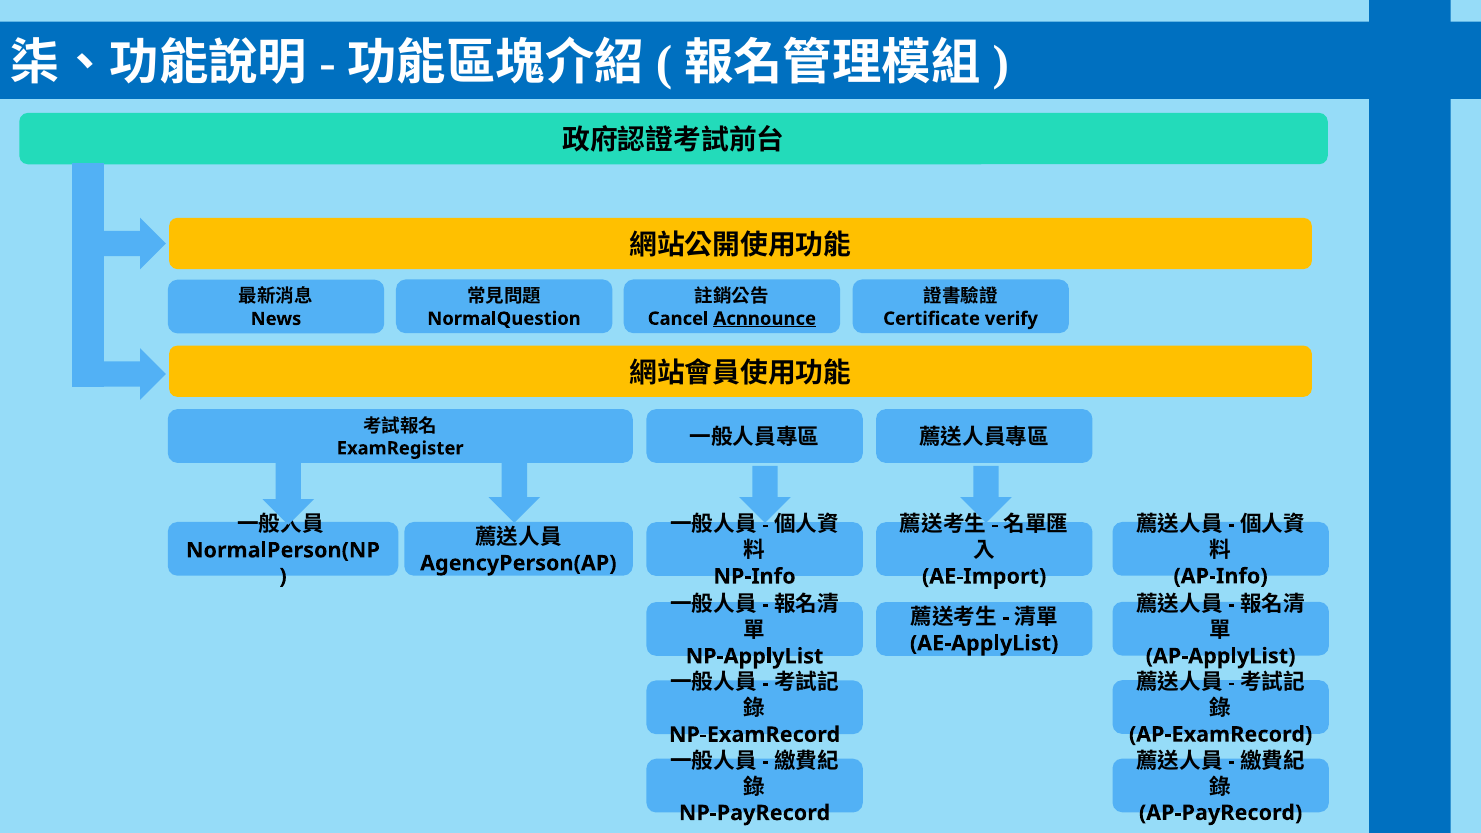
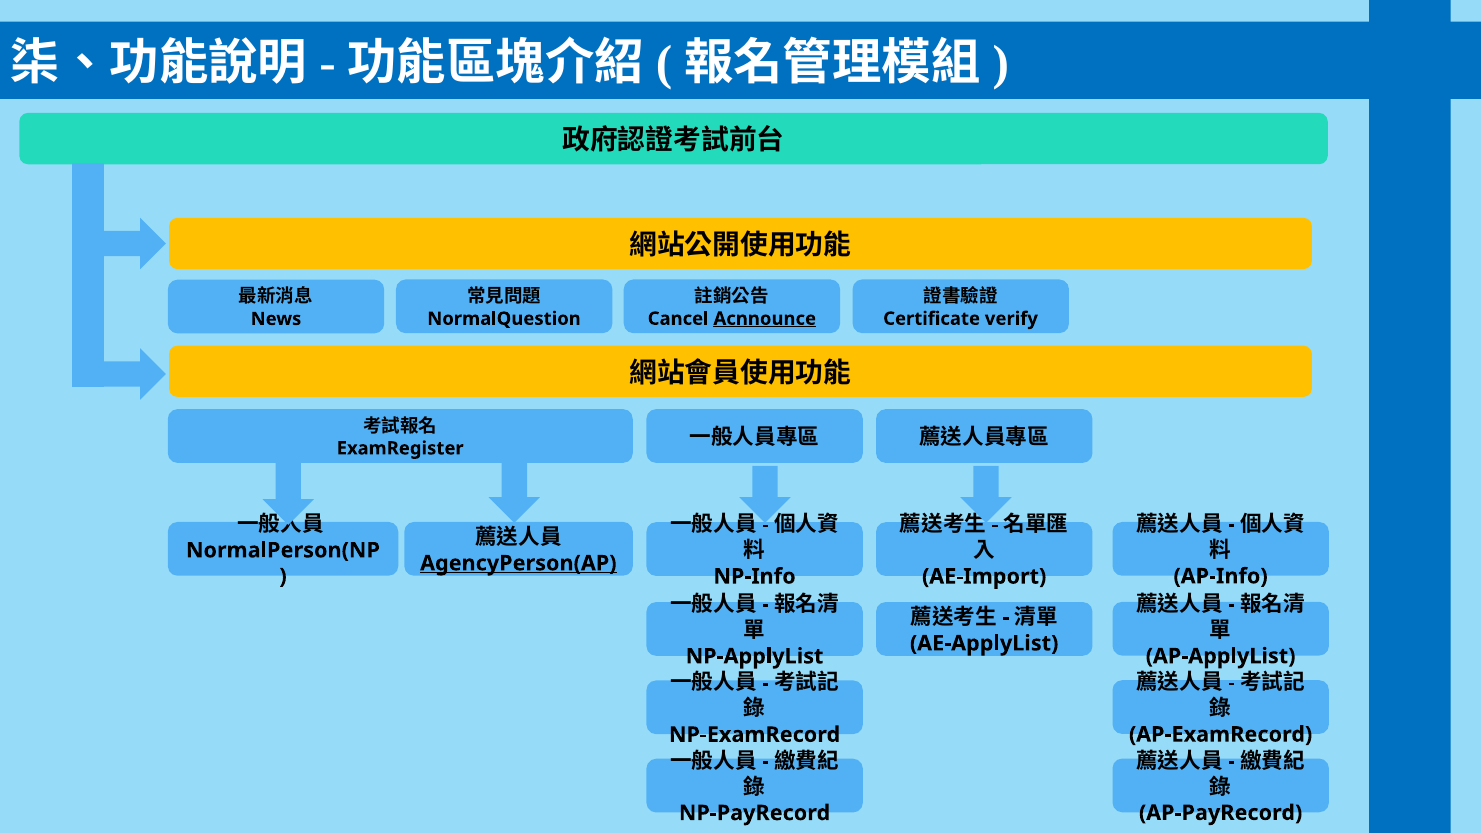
AgencyPerson(AP underline: none -> present (518, 563)
